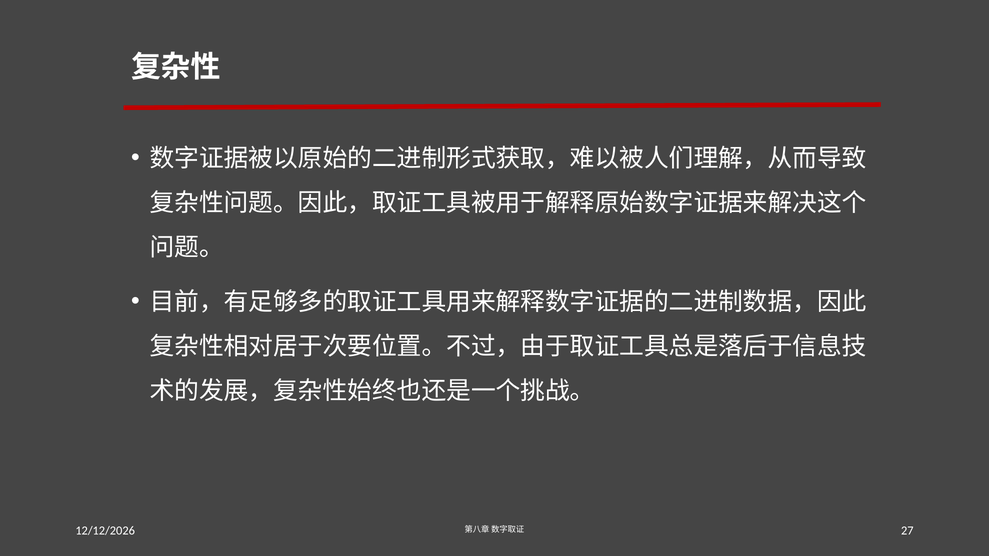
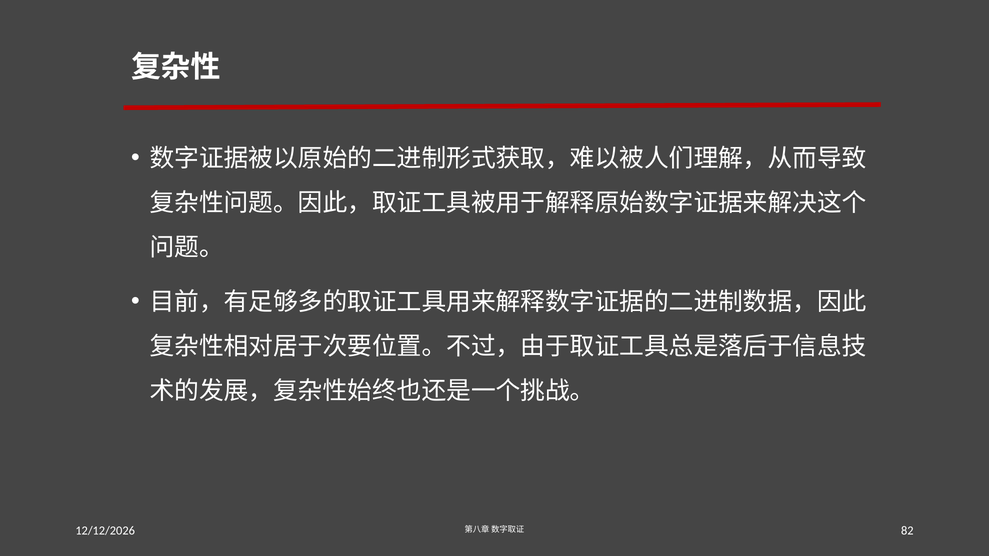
27: 27 -> 82 (907, 531)
